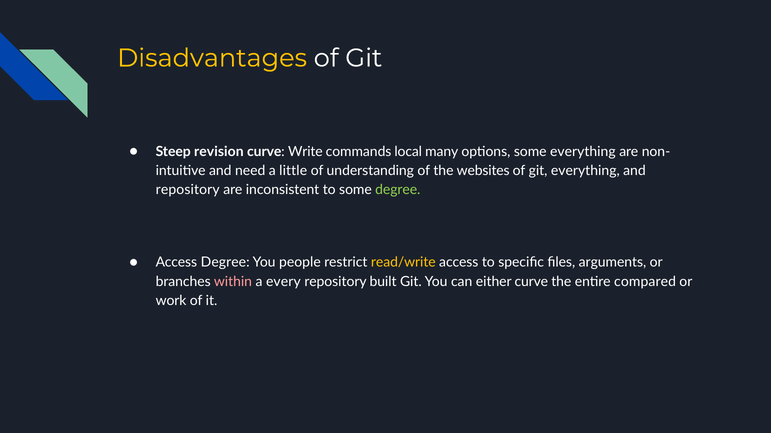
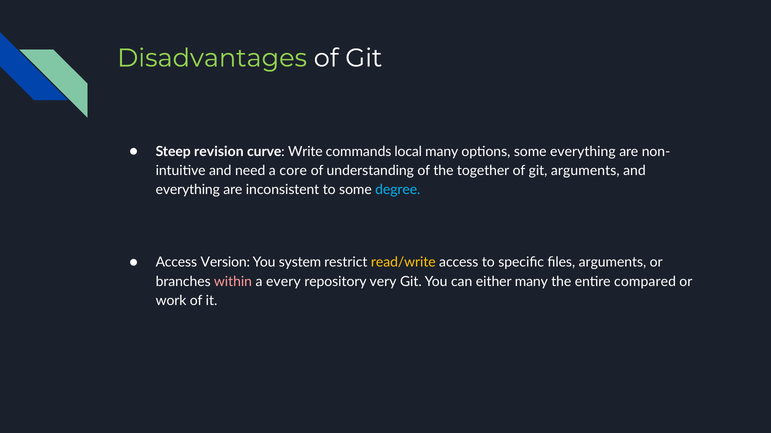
Disadvantages colour: yellow -> light green (212, 58)
little: little -> core (293, 171)
websites: websites -> together (483, 171)
git everything: everything -> arguments (585, 171)
repository: repository -> everything (188, 190)
degree colour: light green -> light blue (398, 190)
Access Degree: Degree -> Version (225, 263)
people: people -> system (300, 263)
built: built -> very (383, 282)
either curve: curve -> many (531, 282)
